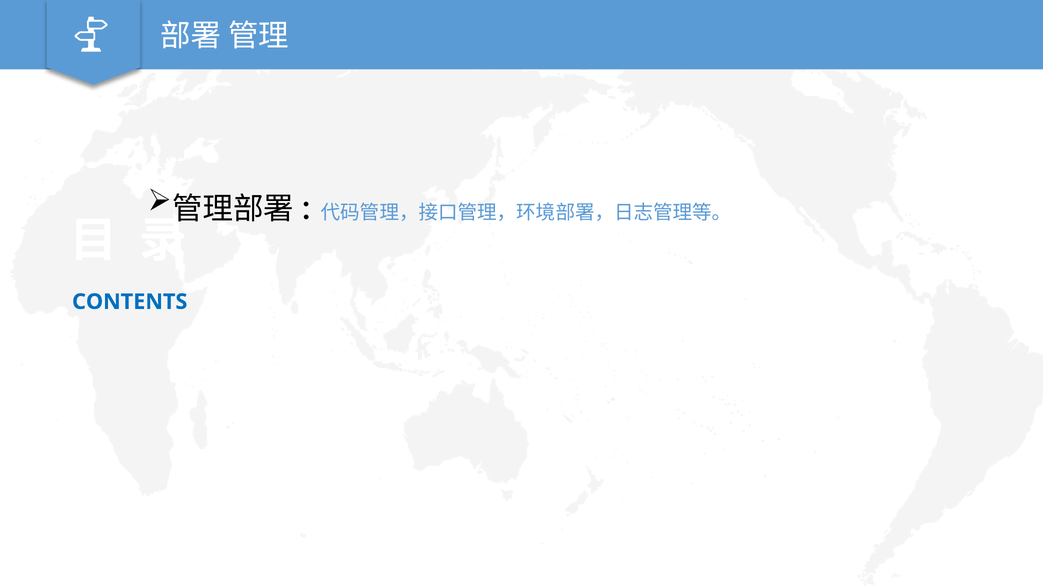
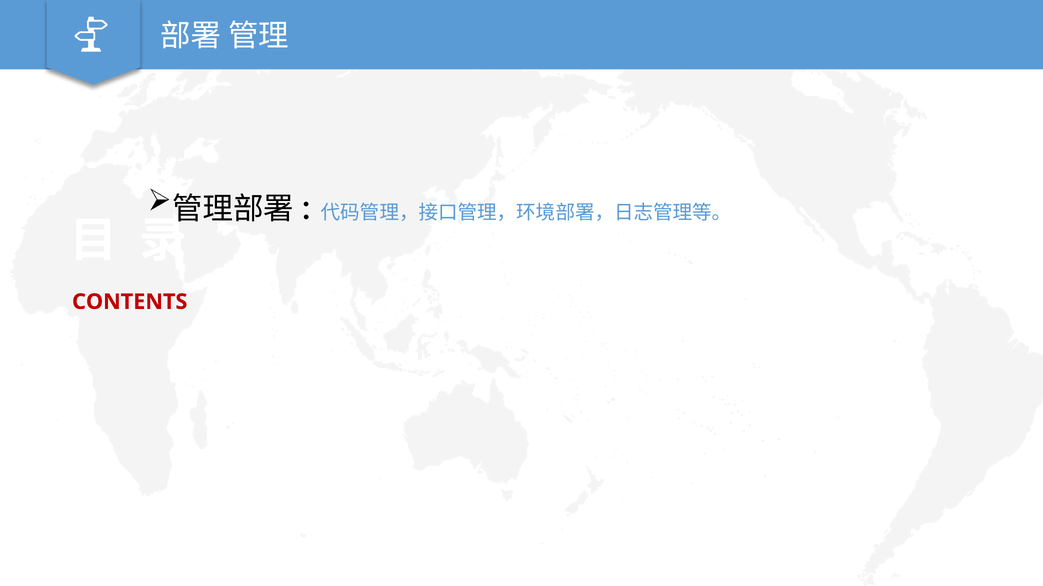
CONTENTS colour: blue -> red (130, 302)
